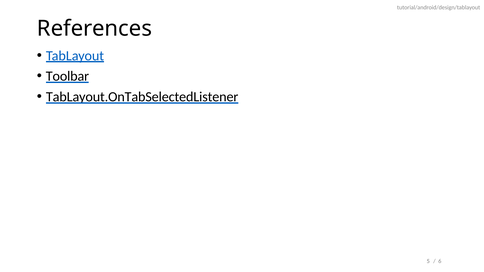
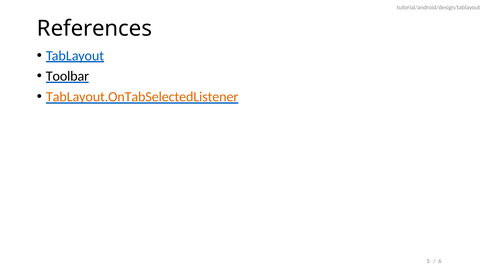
TabLayout.OnTabSelectedListener colour: black -> orange (142, 97)
